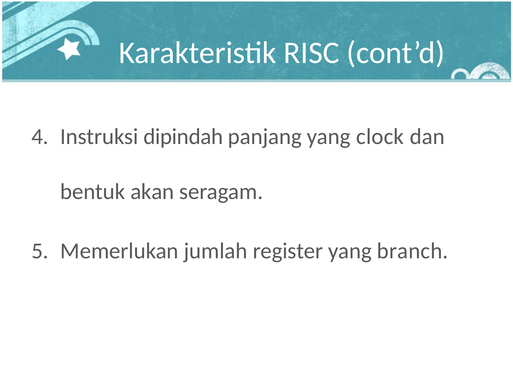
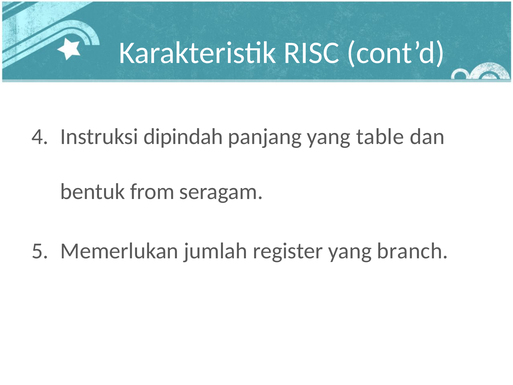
clock: clock -> table (380, 137)
akan: akan -> from (152, 191)
